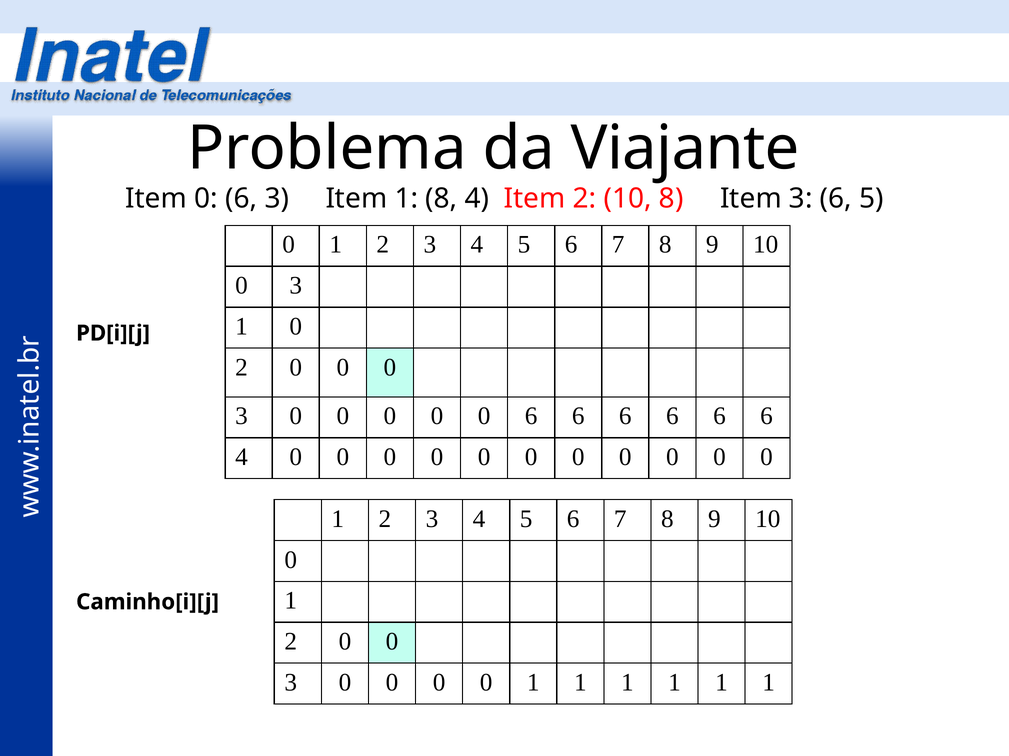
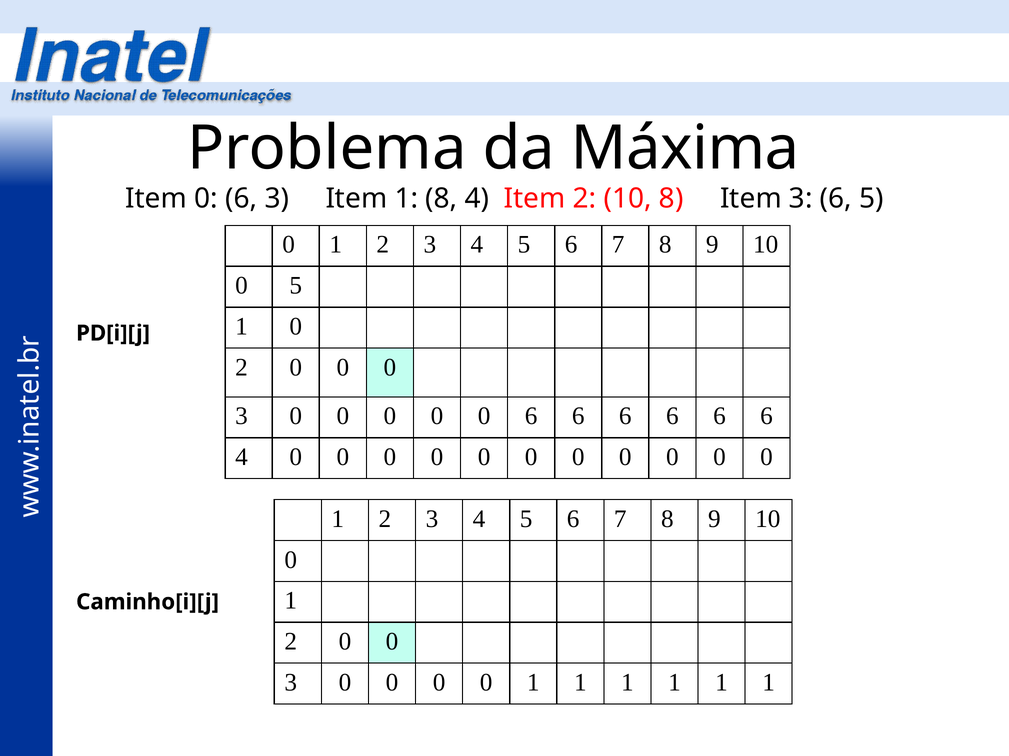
Viajante: Viajante -> Máxima (685, 149)
3: 3 -> 5 (296, 286)
